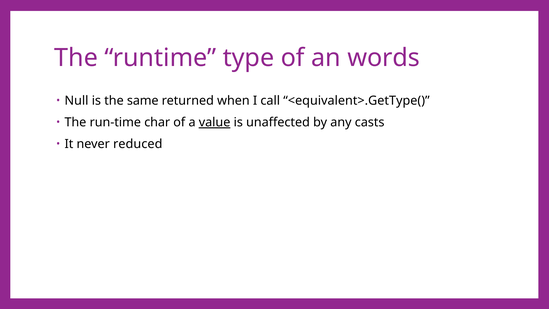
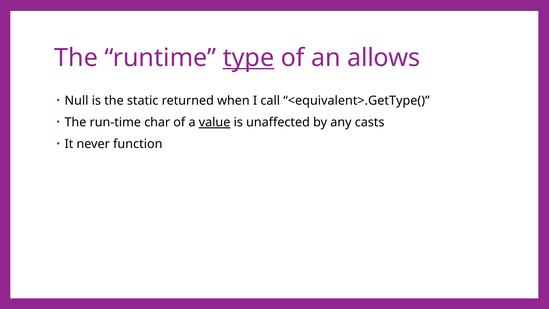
type underline: none -> present (249, 58)
words: words -> allows (384, 58)
same: same -> static (143, 101)
reduced: reduced -> function (138, 144)
